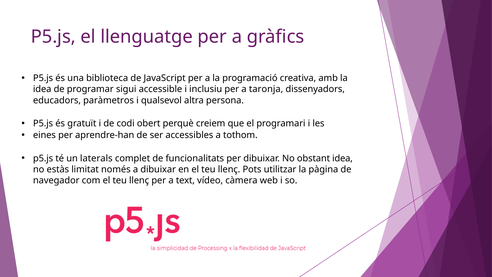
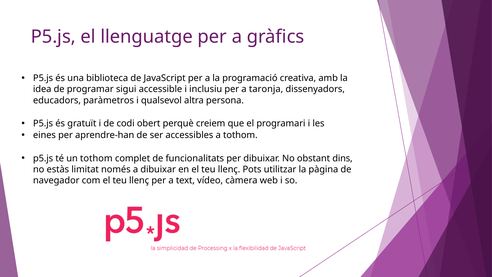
un laterals: laterals -> tothom (96, 158)
obstant idea: idea -> dins (342, 158)
